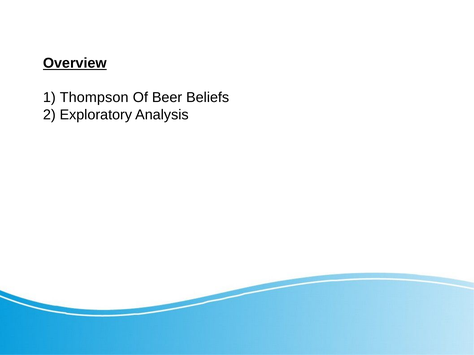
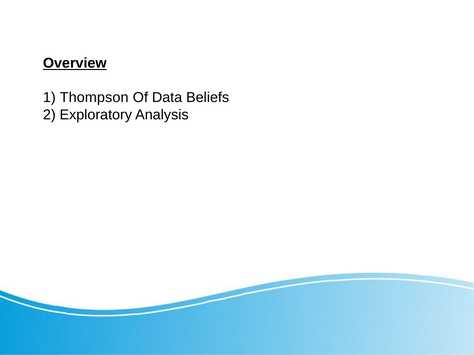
Beer: Beer -> Data (167, 98)
